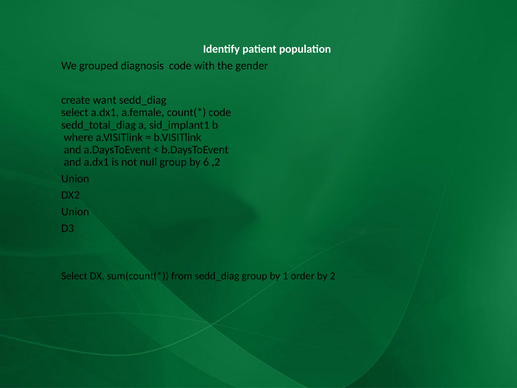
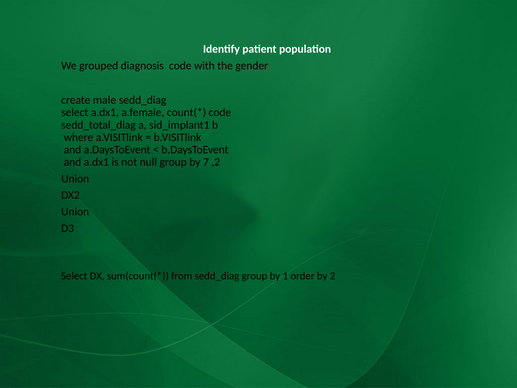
want: want -> male (105, 100)
6: 6 -> 7 (206, 162)
